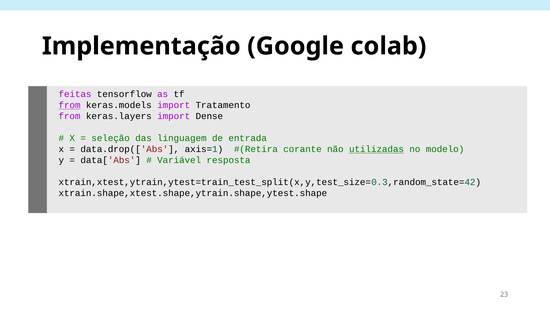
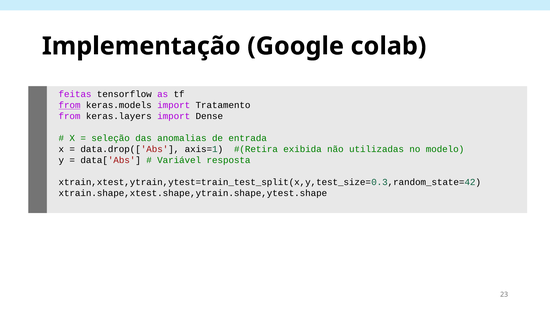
linguagem: linguagem -> anomalias (182, 138)
corante: corante -> exibida (303, 149)
utilizadas underline: present -> none (377, 149)
